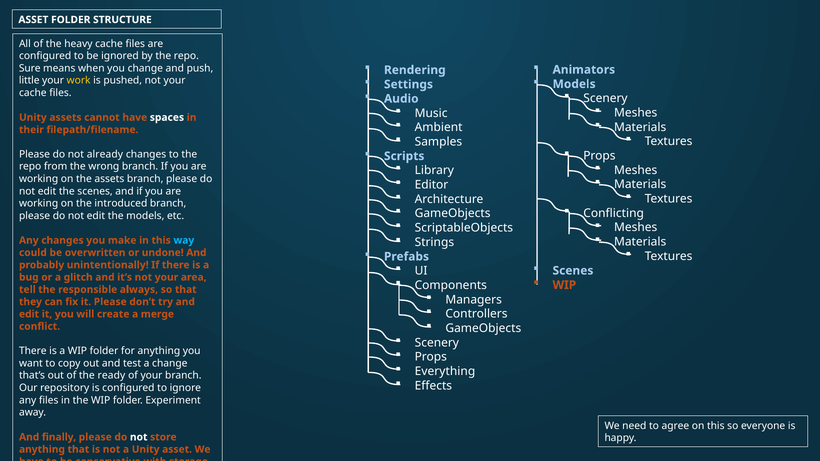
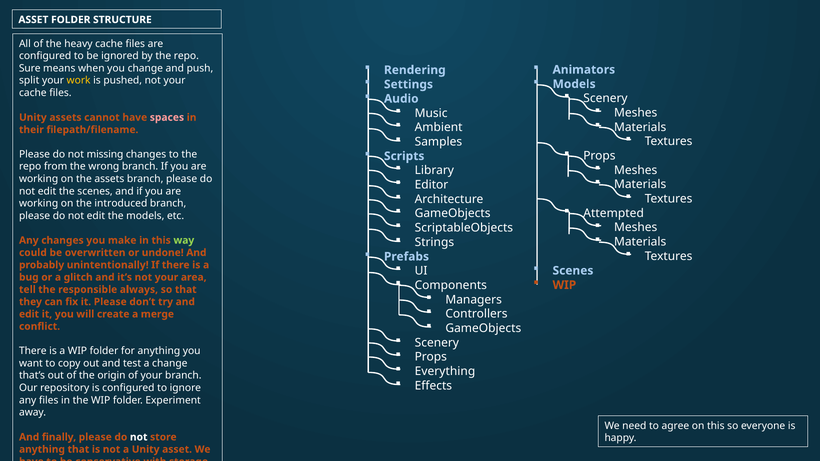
little: little -> split (29, 81)
spaces colour: white -> pink (167, 117)
already: already -> missing (105, 154)
Conflicting: Conflicting -> Attempted (614, 213)
way colour: light blue -> light green (184, 240)
ready: ready -> origin (111, 376)
